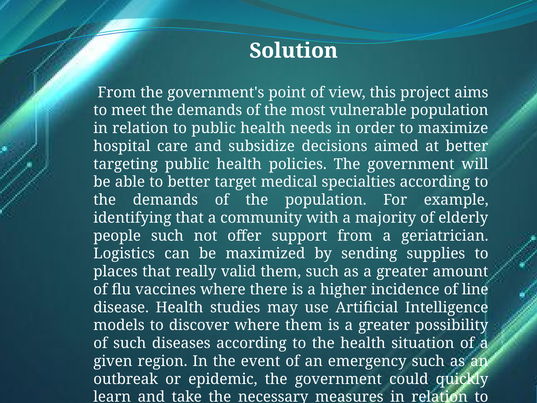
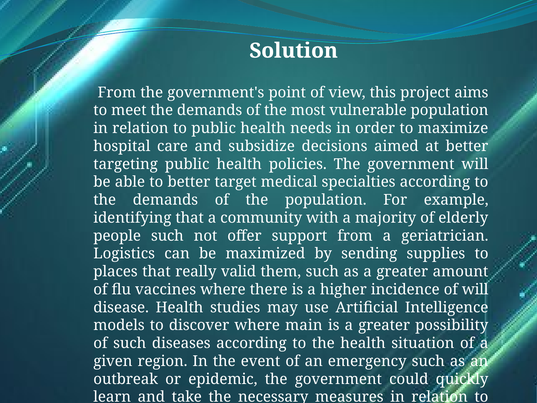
of line: line -> will (475, 289)
where them: them -> main (304, 325)
